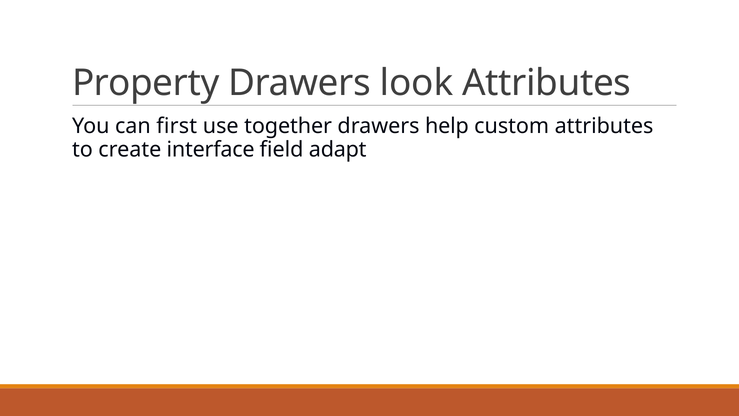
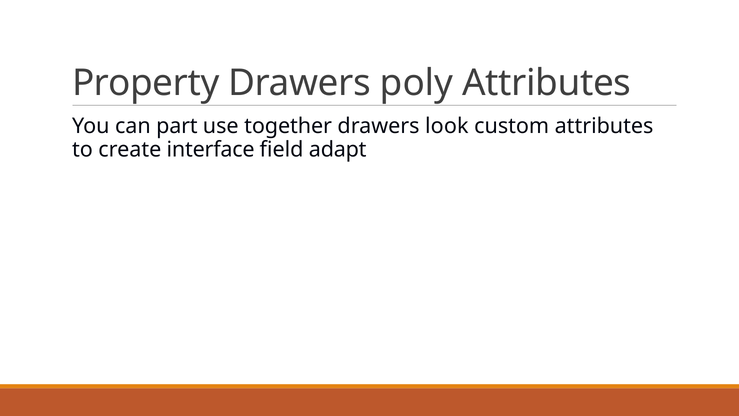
look: look -> poly (417, 83)
first: first -> part (177, 126)
help: help -> look (447, 126)
